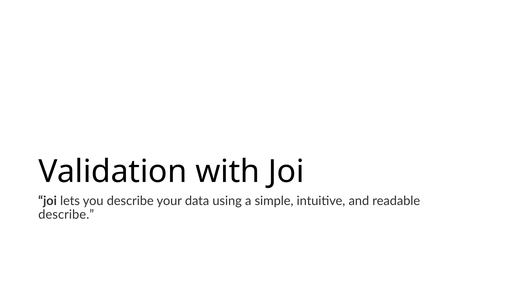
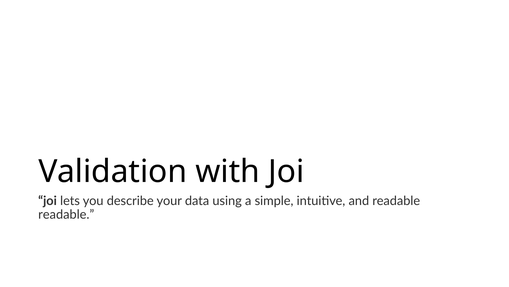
describe: describe -> readable (66, 214)
